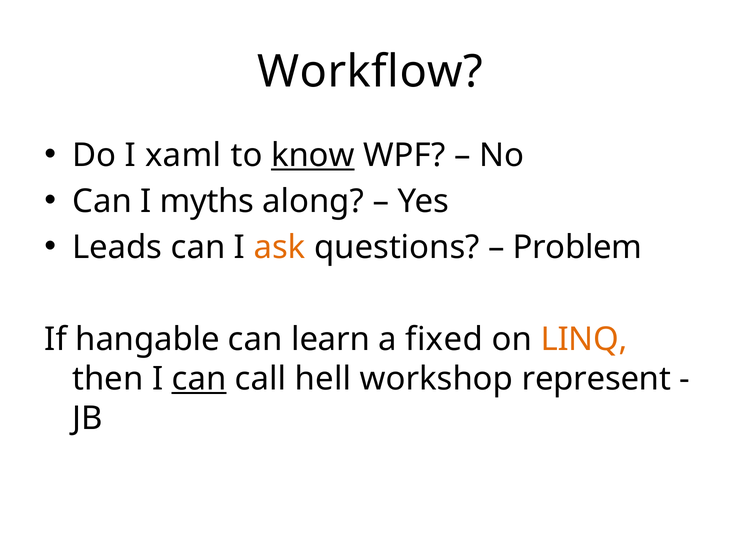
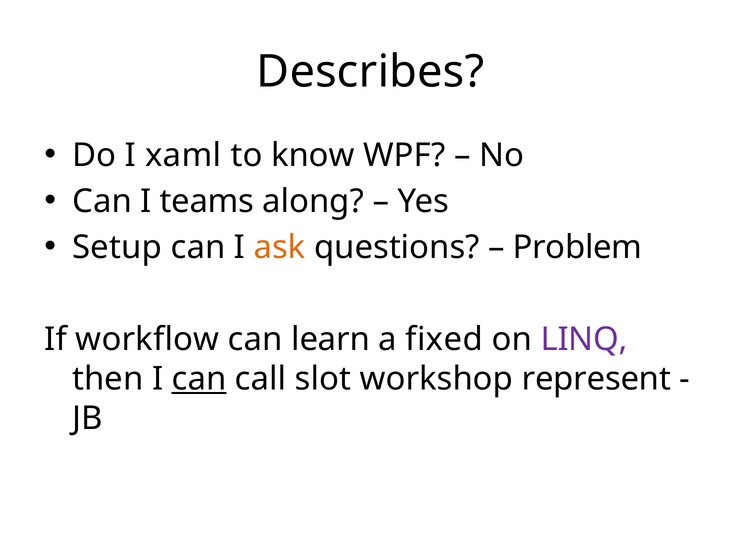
Workflow: Workflow -> Describes (370, 72)
know underline: present -> none (313, 155)
myths: myths -> teams (207, 202)
Leads: Leads -> Setup (117, 248)
hangable: hangable -> workflow (147, 340)
LINQ colour: orange -> purple (584, 340)
hell: hell -> slot (323, 379)
